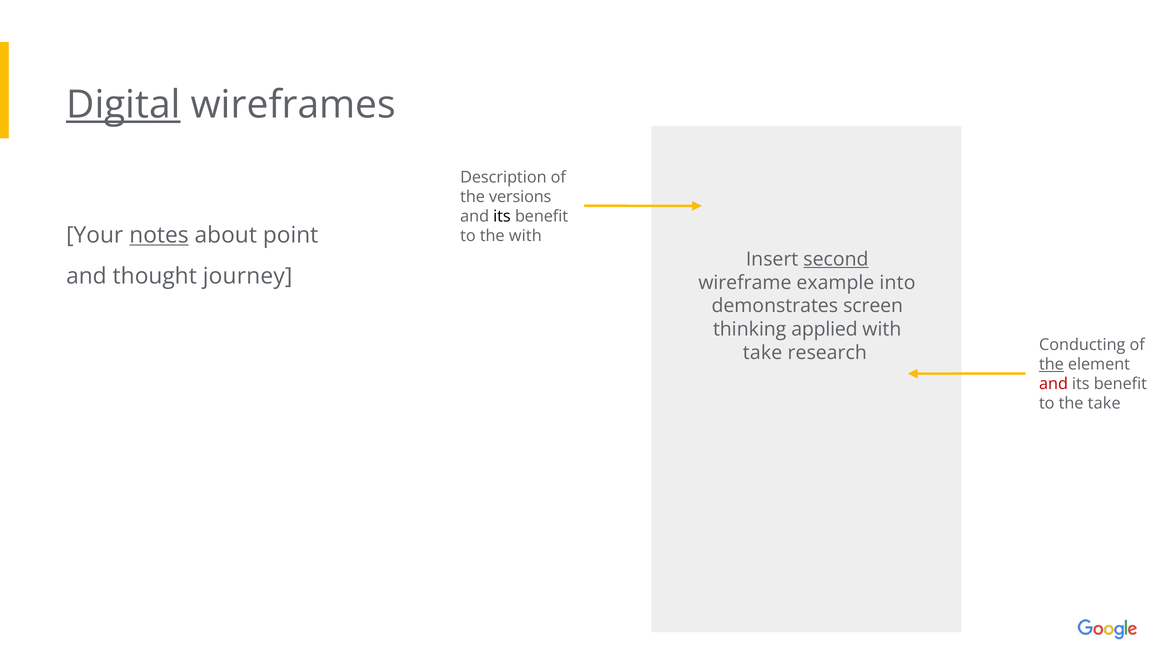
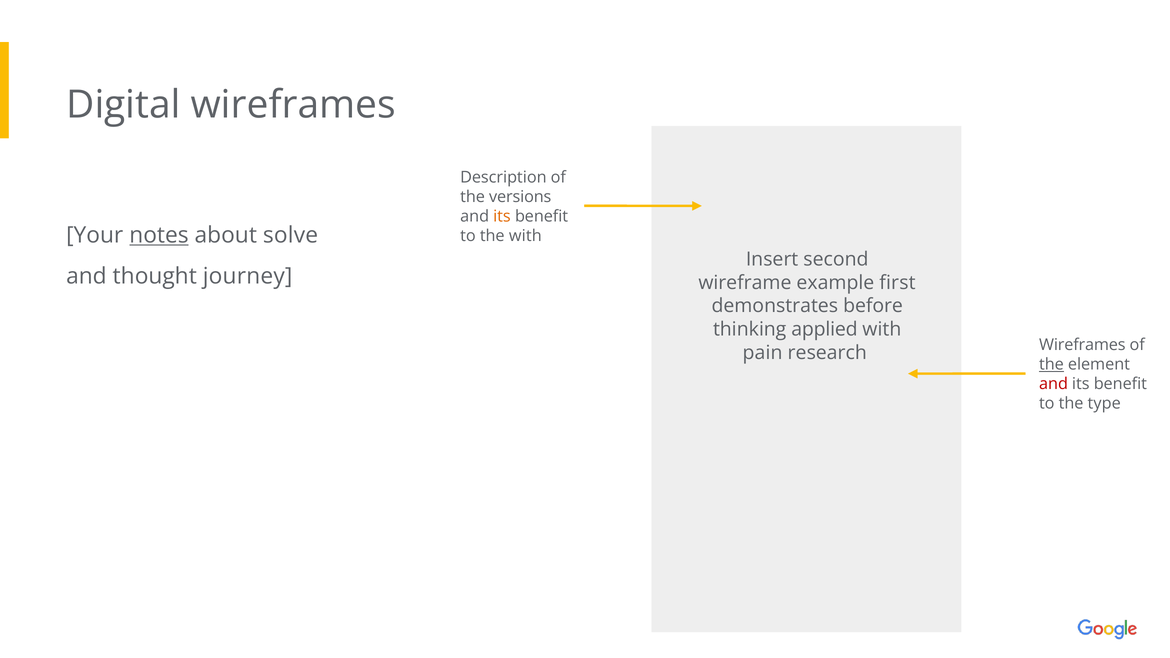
Digital underline: present -> none (123, 105)
its colour: black -> orange (502, 216)
point: point -> solve (291, 235)
second underline: present -> none (836, 259)
into: into -> first (897, 283)
screen: screen -> before (873, 306)
take: take -> pain (763, 353)
research Conducting: Conducting -> Wireframes (1082, 345)
the take: take -> type (1104, 404)
